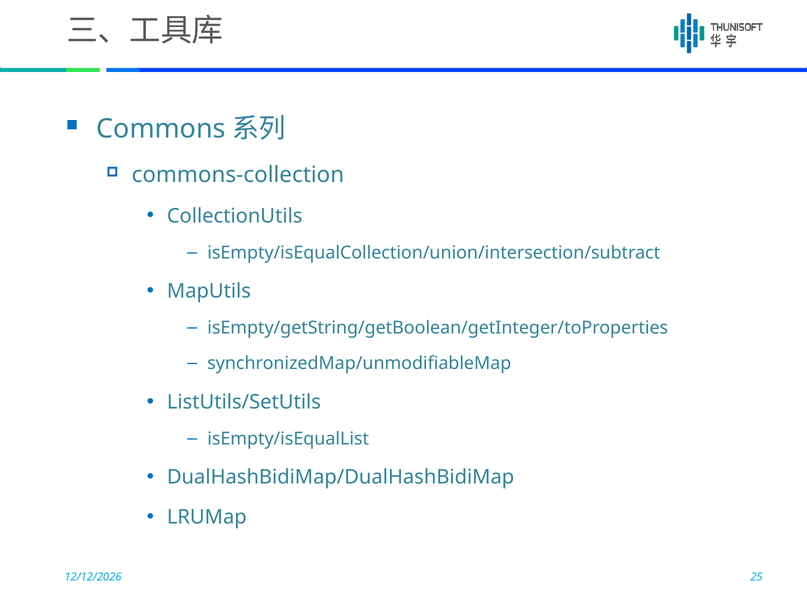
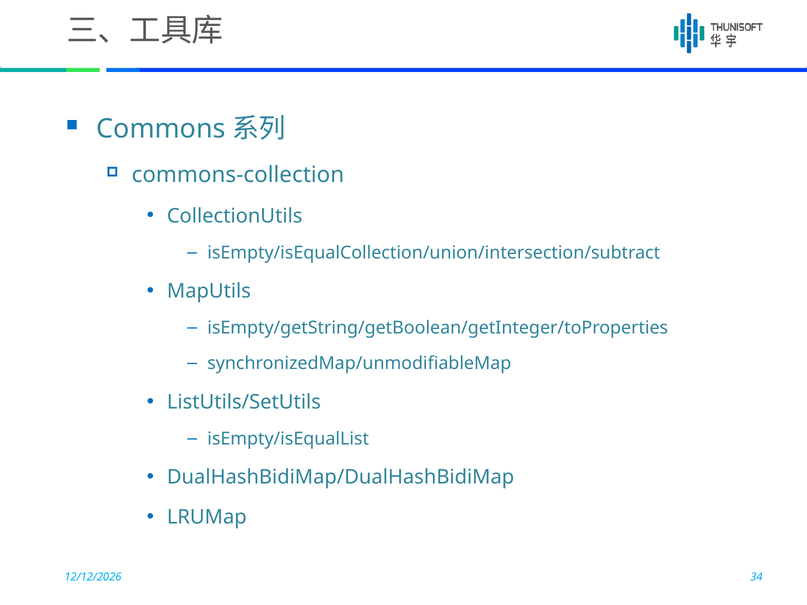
25: 25 -> 34 (756, 577)
